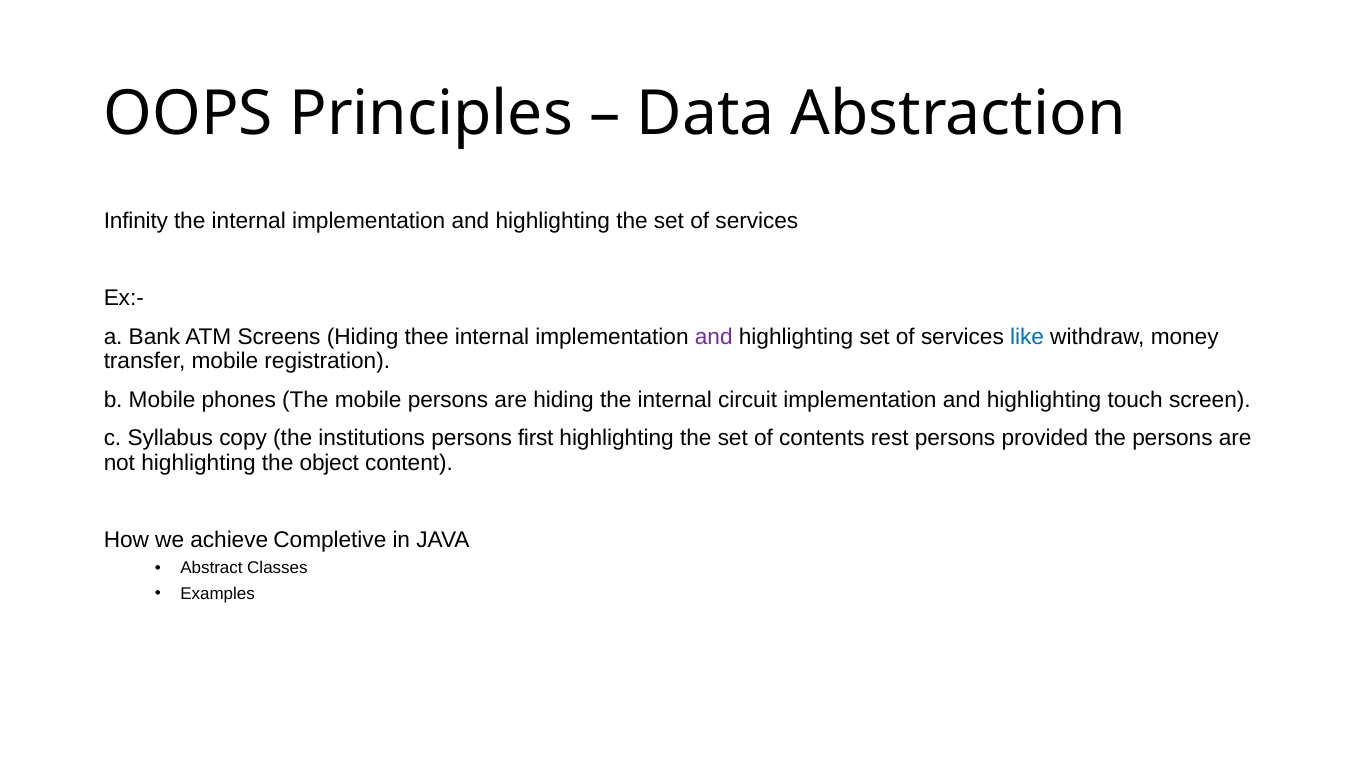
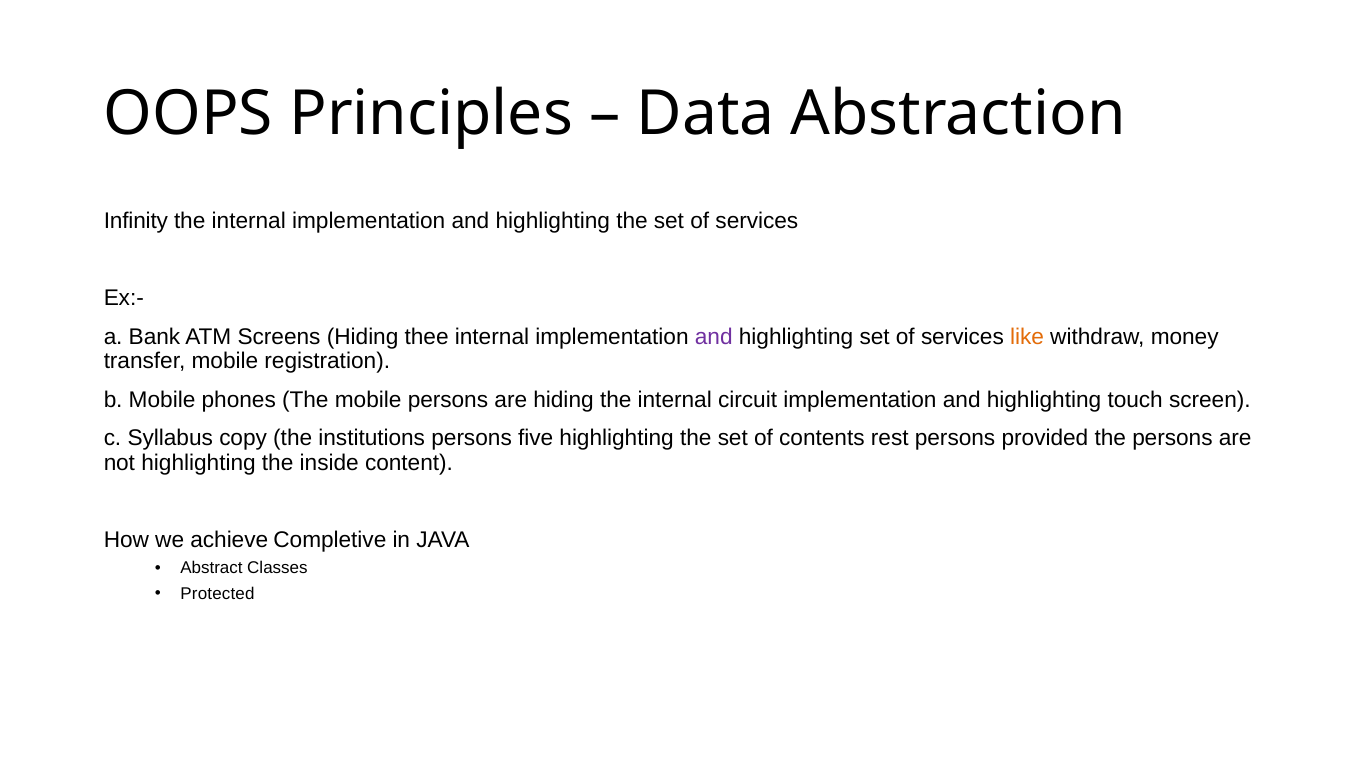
like colour: blue -> orange (1027, 337)
first: first -> five (536, 439)
object: object -> inside (329, 463)
Examples: Examples -> Protected (217, 594)
